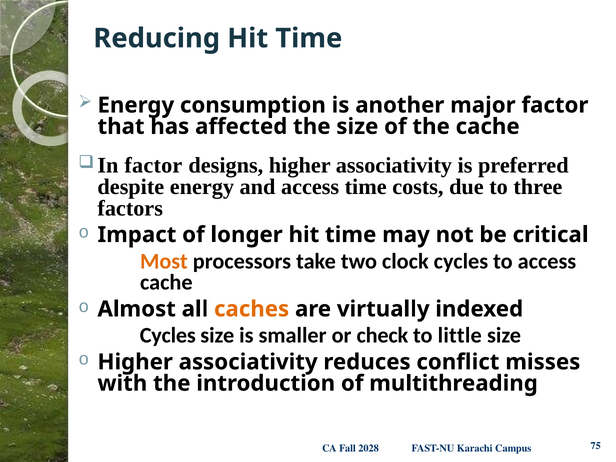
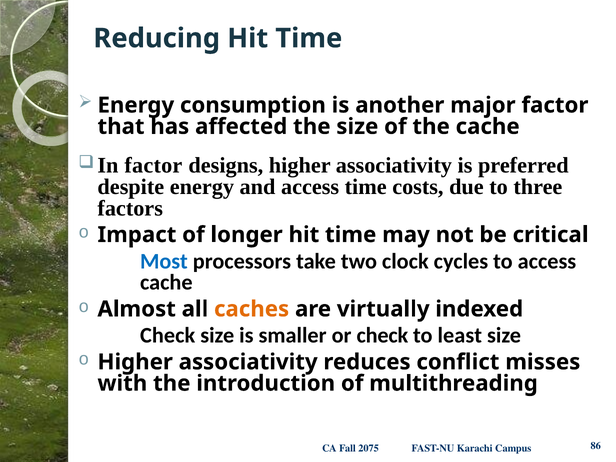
Most colour: orange -> blue (164, 261)
Cycles: Cycles -> Check (168, 336)
little: little -> least (460, 336)
2028: 2028 -> 2075 (369, 448)
75: 75 -> 86 (596, 446)
